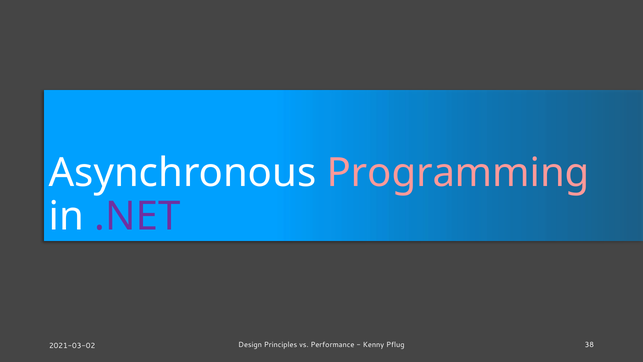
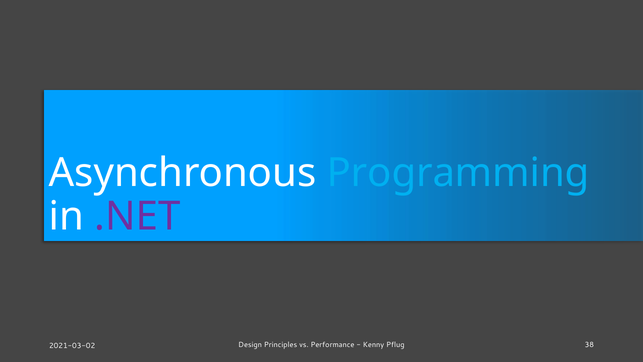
Programming colour: pink -> light blue (458, 173)
